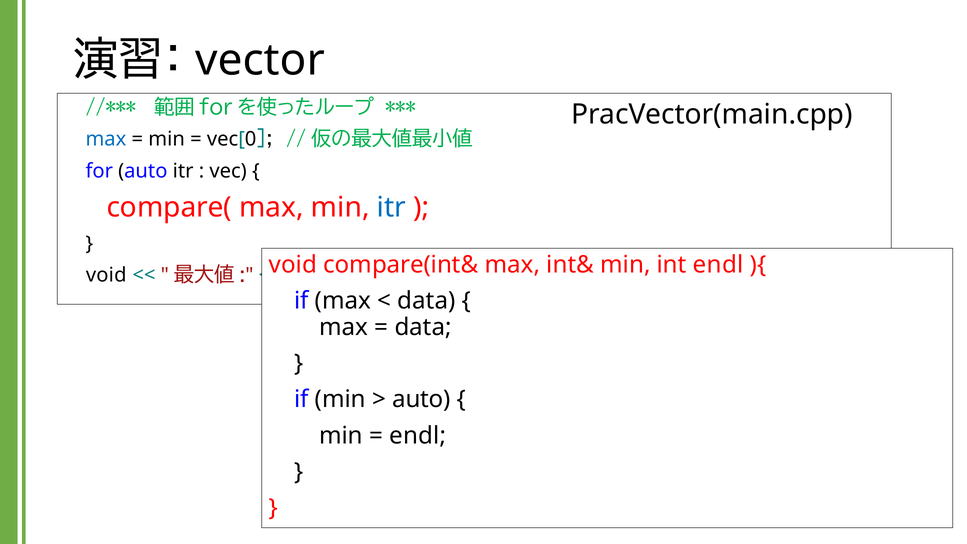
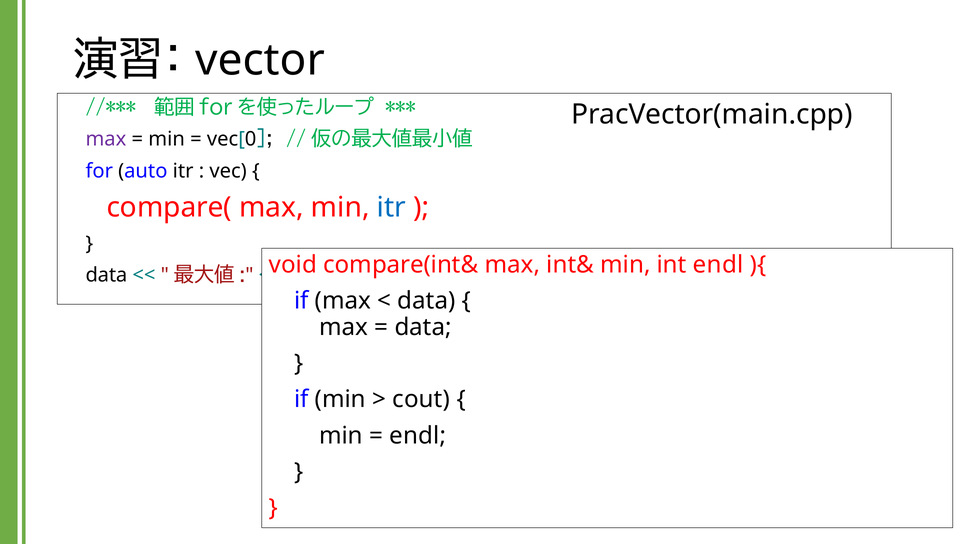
max colour: blue -> purple (106, 139)
void: void -> data (106, 275)
auto: auto -> cout (421, 399)
